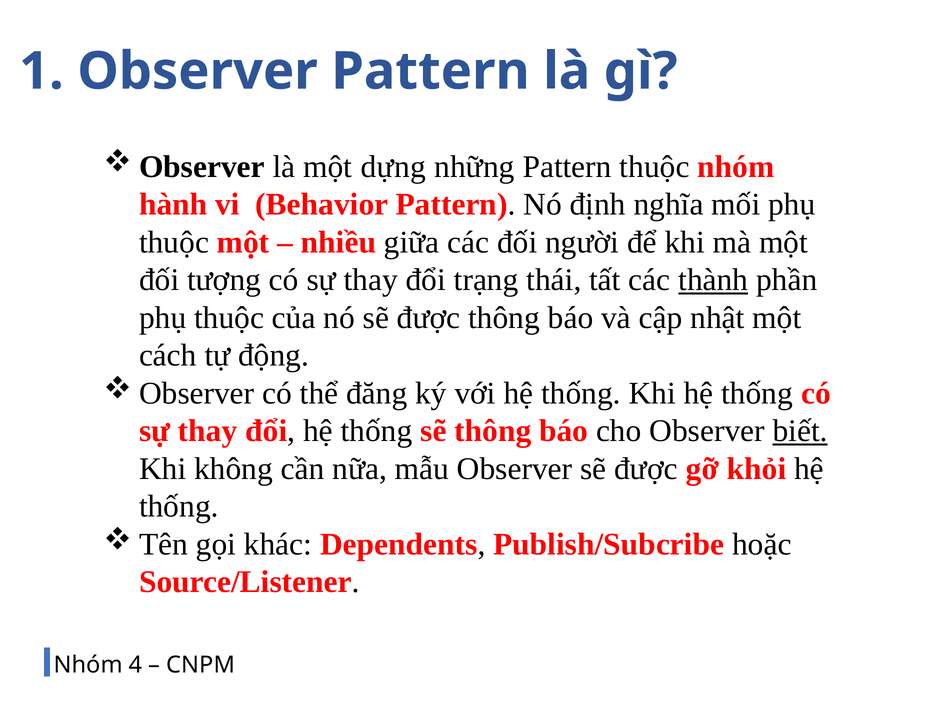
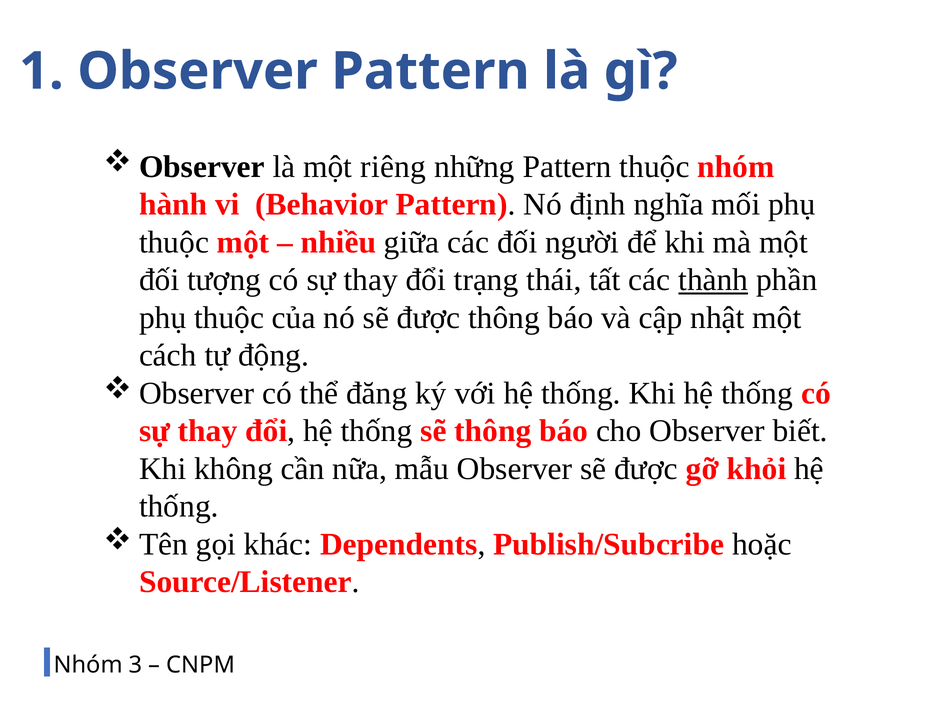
dựng: dựng -> riêng (393, 167)
biết underline: present -> none (800, 431)
4: 4 -> 3 (136, 666)
